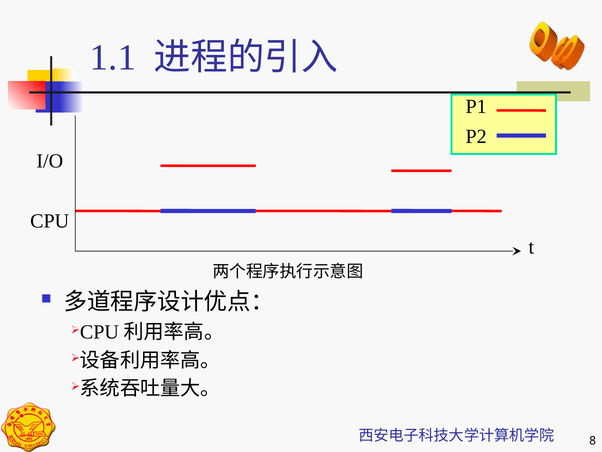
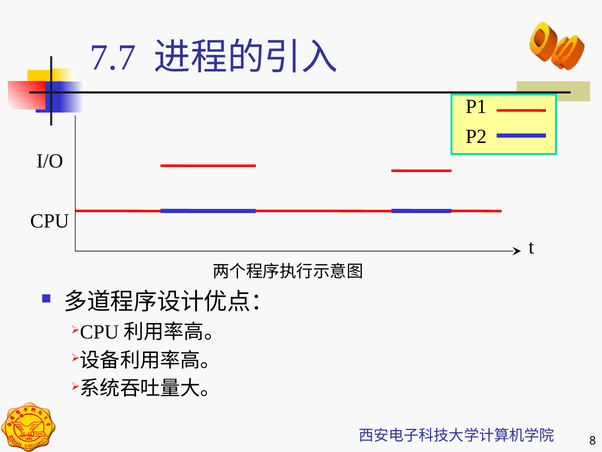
1.1: 1.1 -> 7.7 (113, 58)
